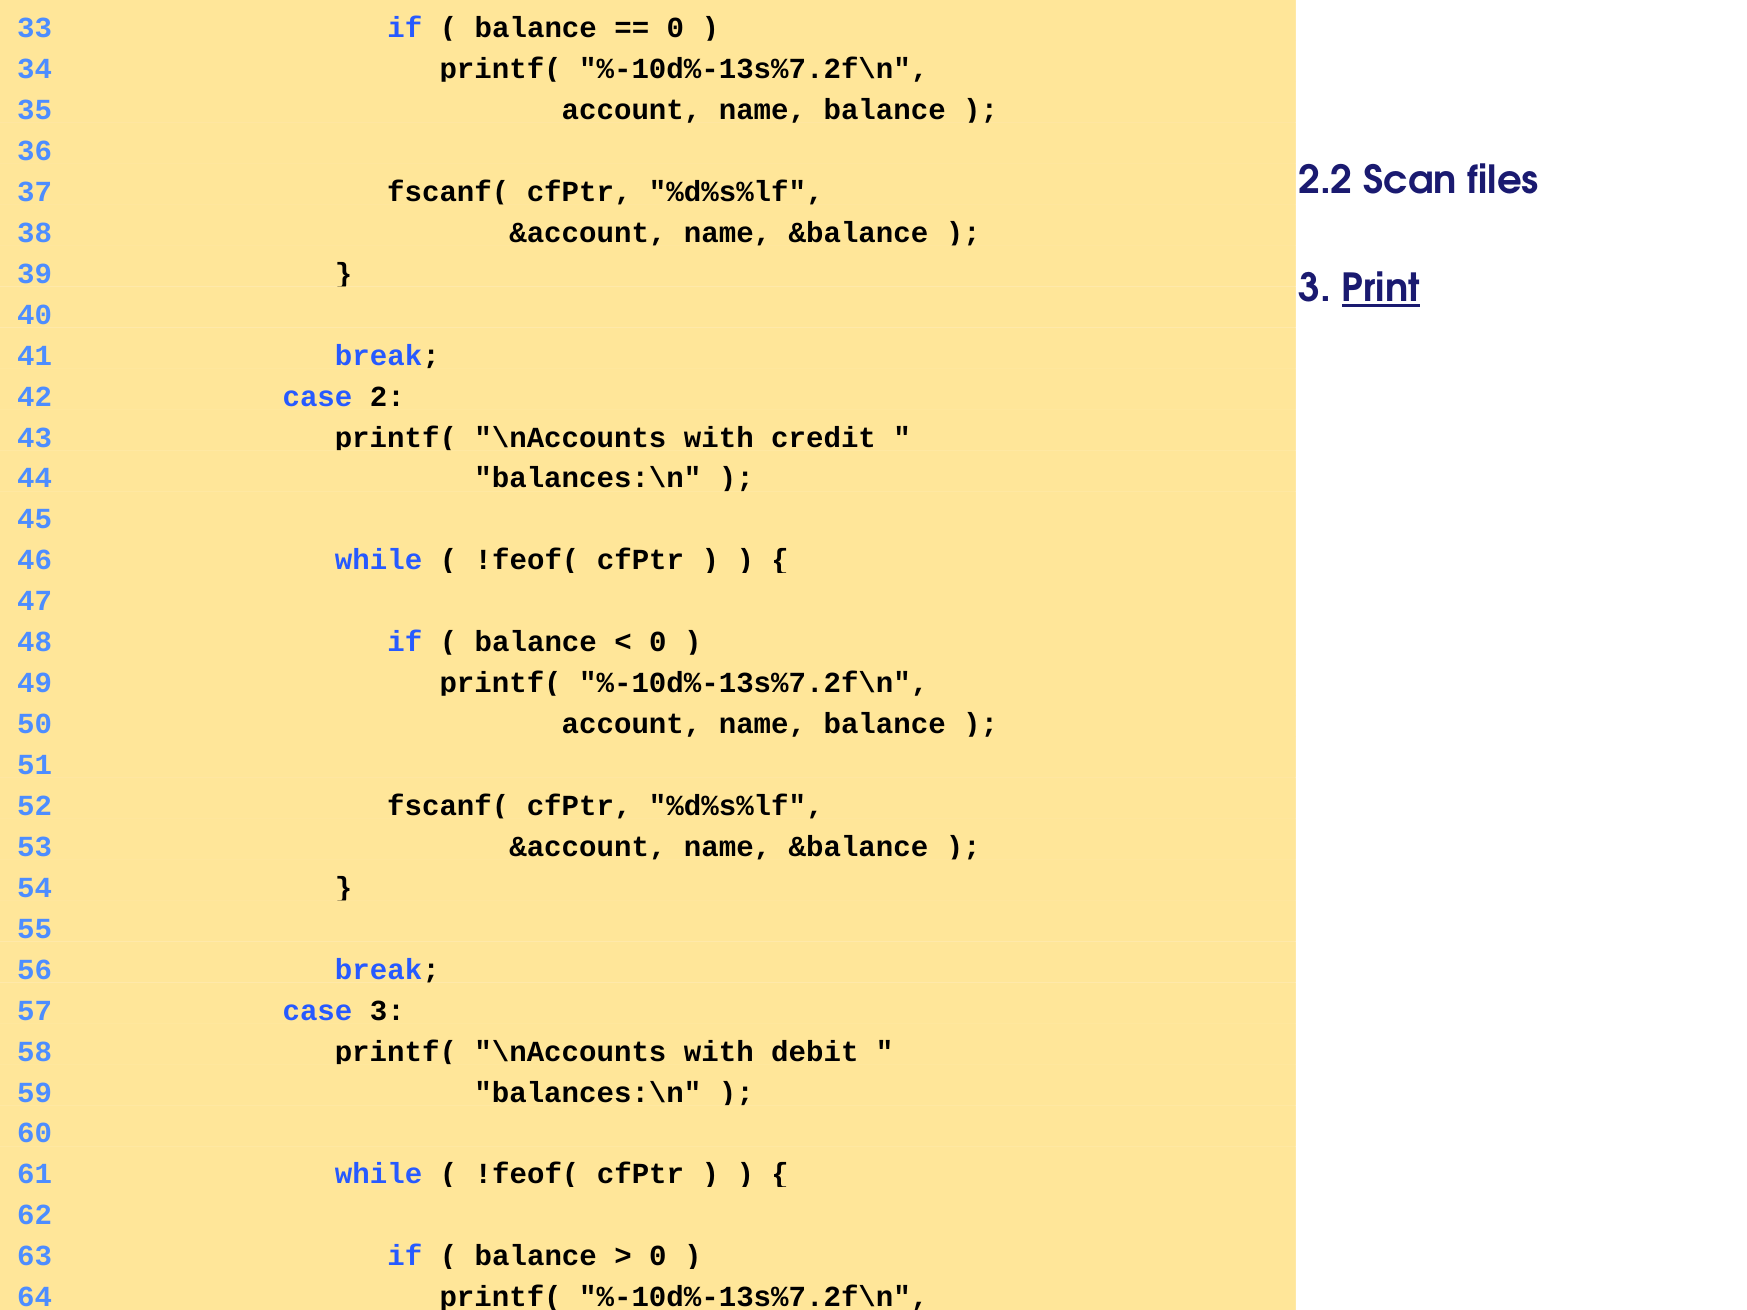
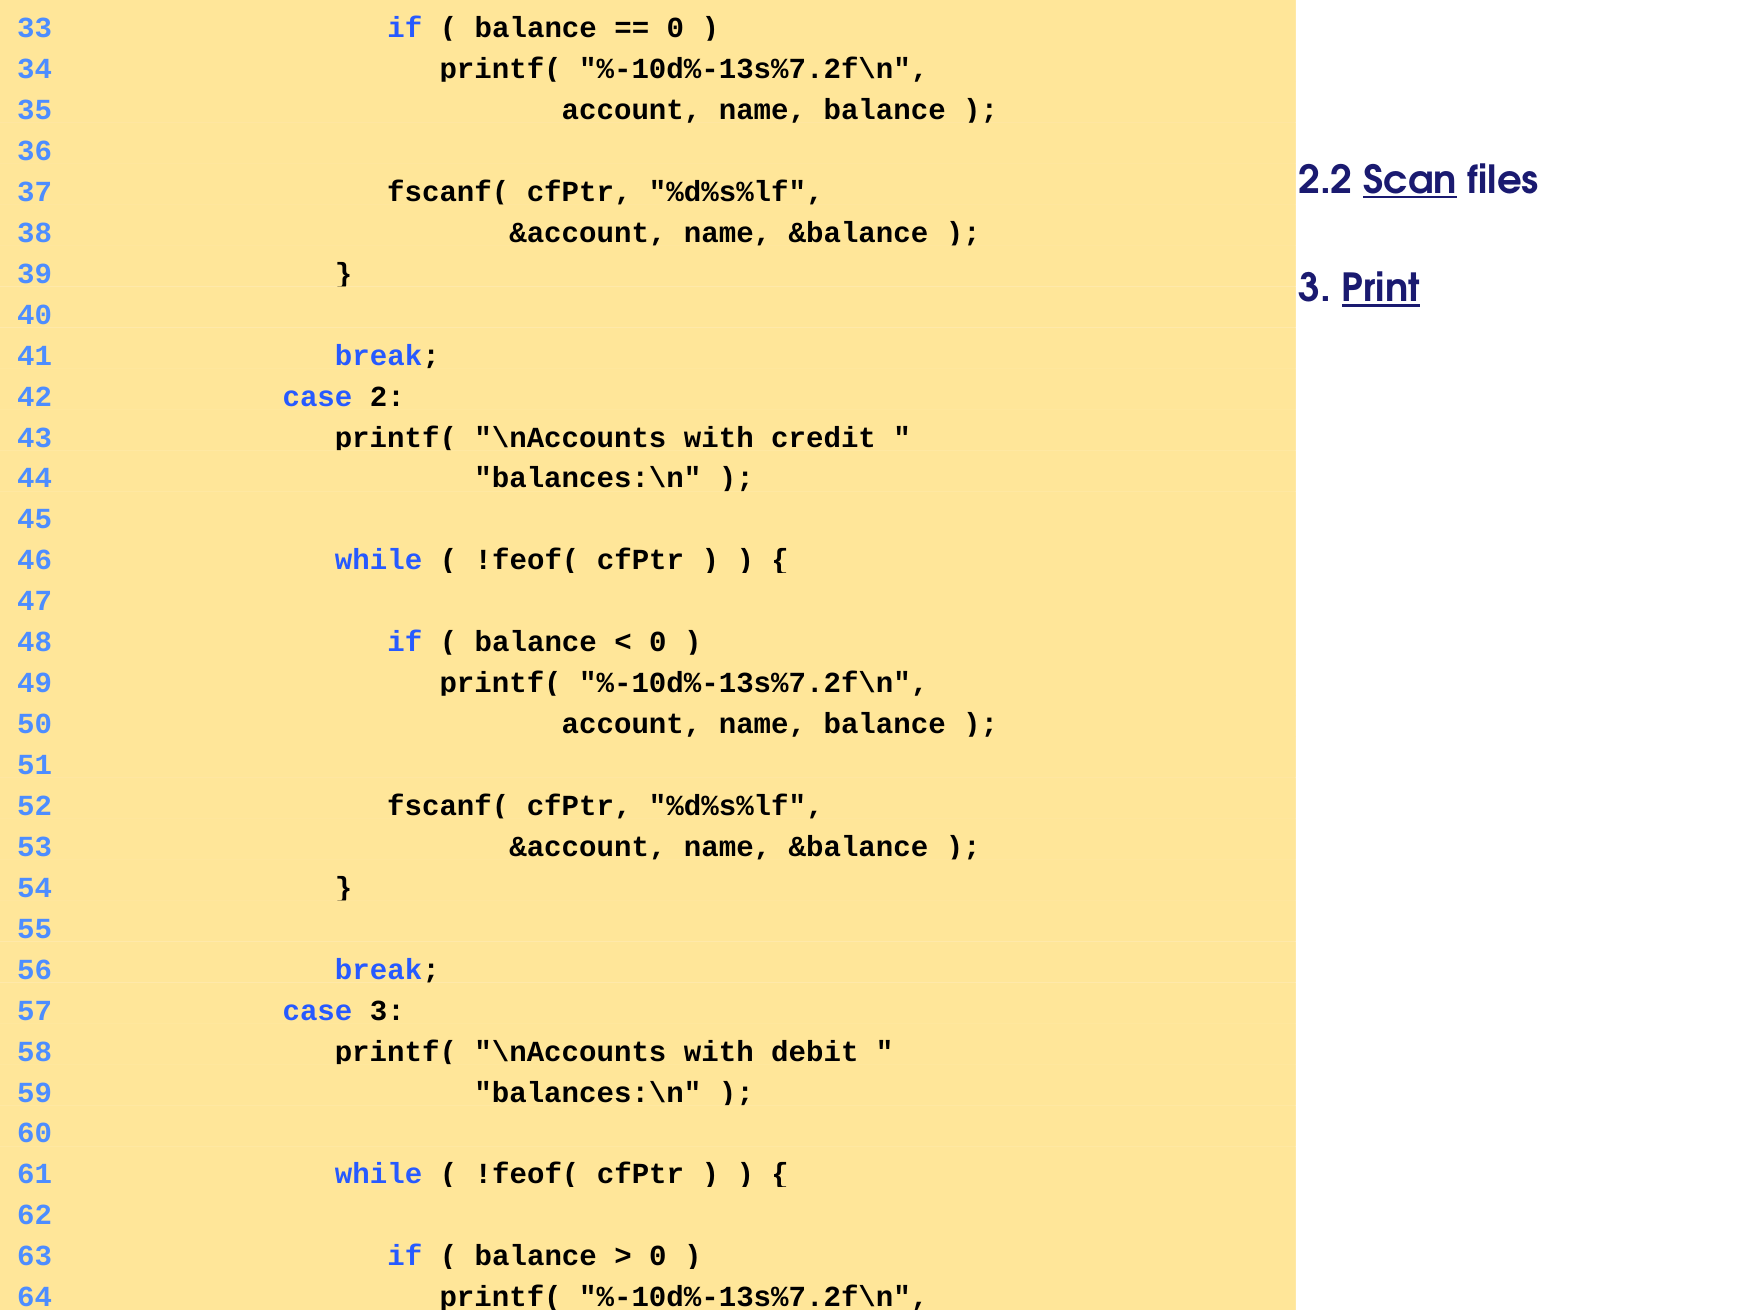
Scan underline: none -> present (1410, 180)
